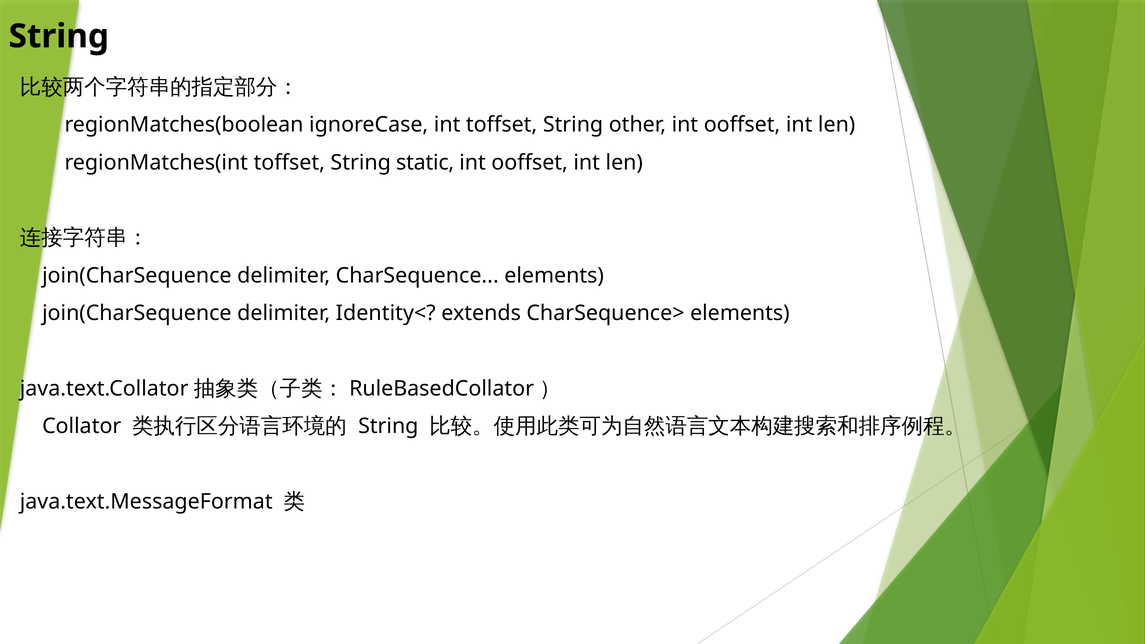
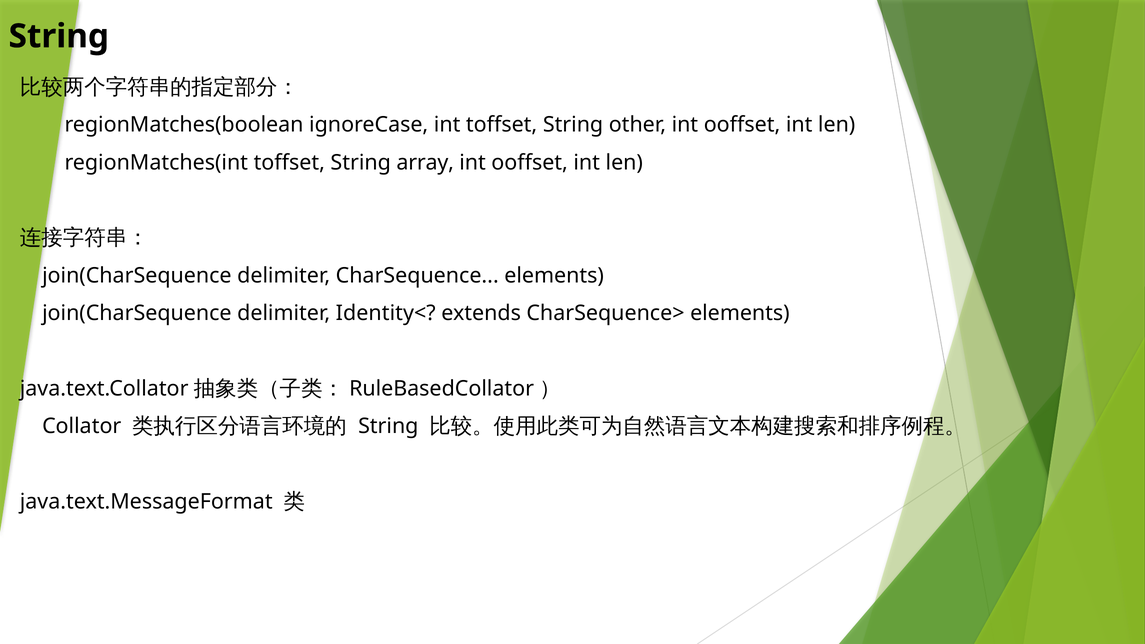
static: static -> array (425, 162)
